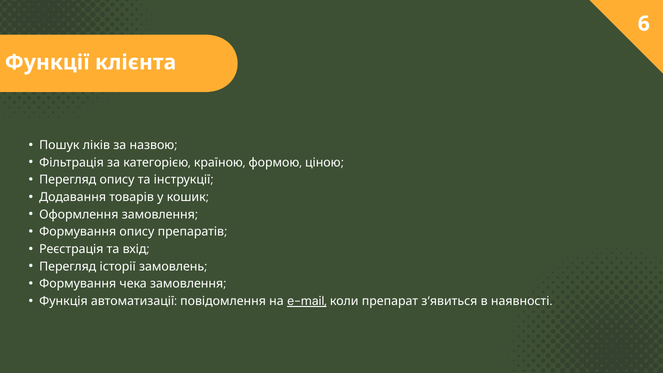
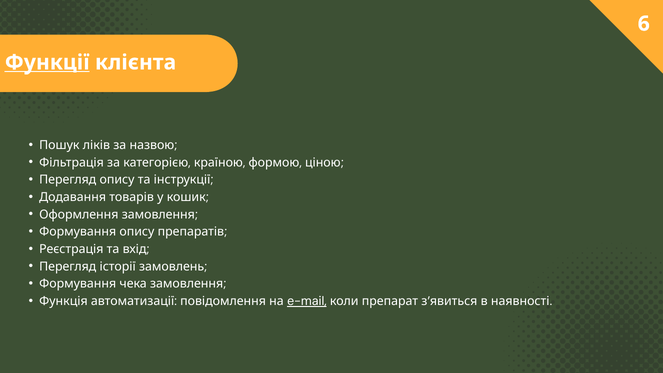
Функції underline: none -> present (47, 62)
